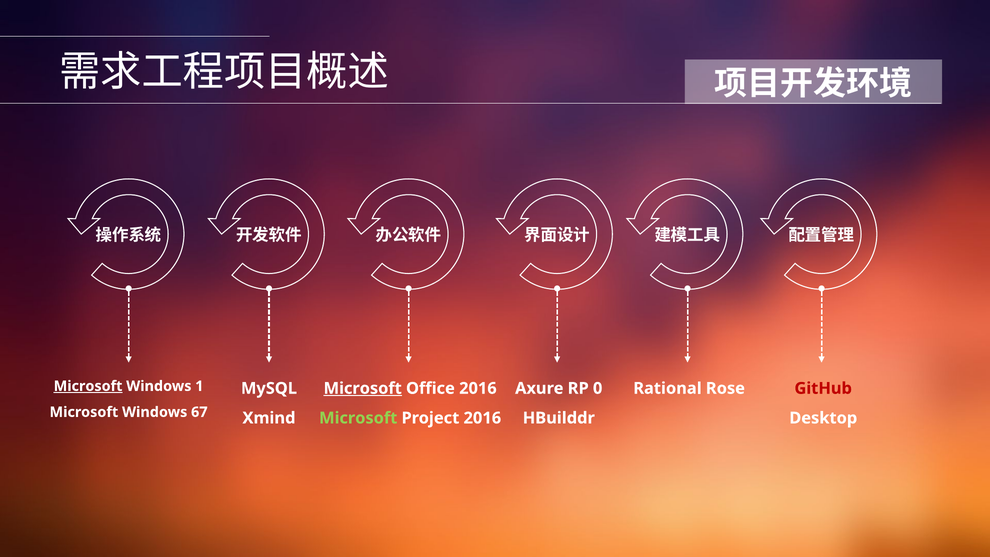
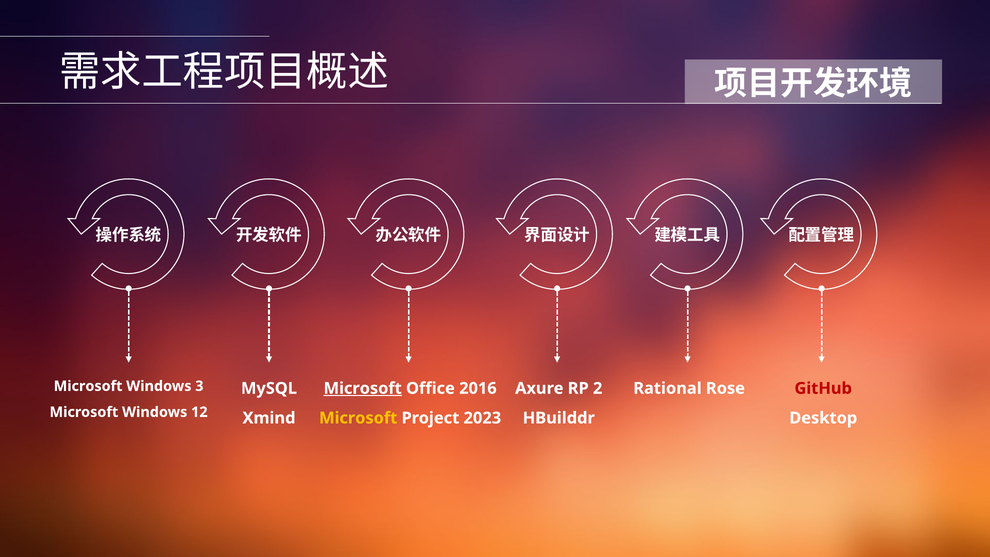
Microsoft underline: present -> none (88, 386)
1: 1 -> 3 (199, 386)
0: 0 -> 2 (598, 388)
67: 67 -> 12 (199, 412)
Microsoft colour: light green -> yellow (358, 418)
Project 2016: 2016 -> 2023 (482, 418)
